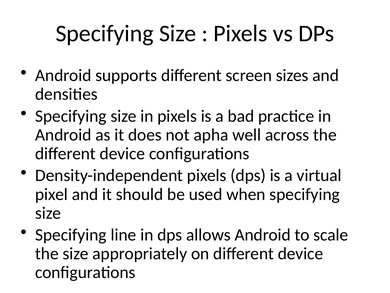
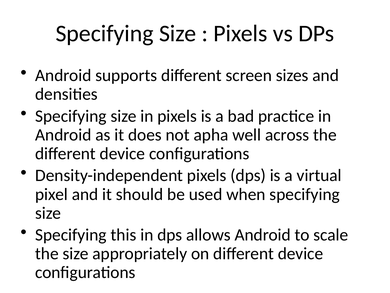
line: line -> this (123, 235)
